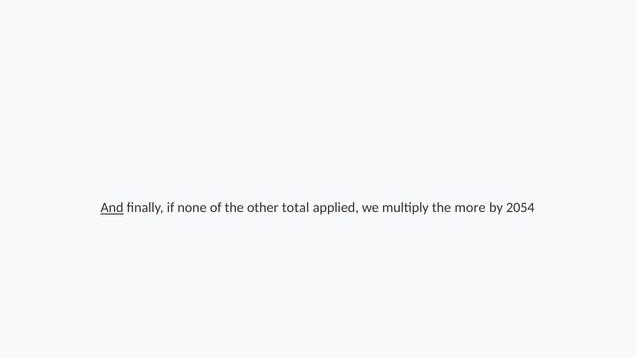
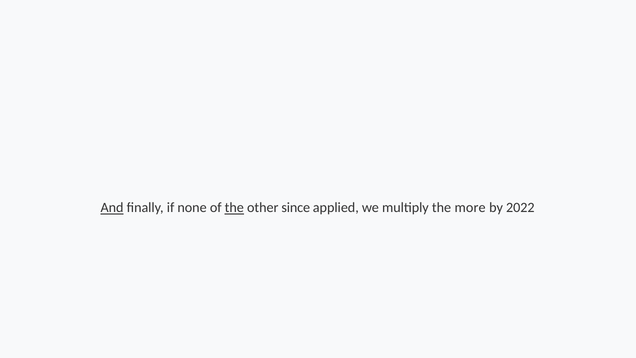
the underline: none -> present (234, 208)
total: total -> since (296, 208)
2054: 2054 -> 2022 (520, 208)
